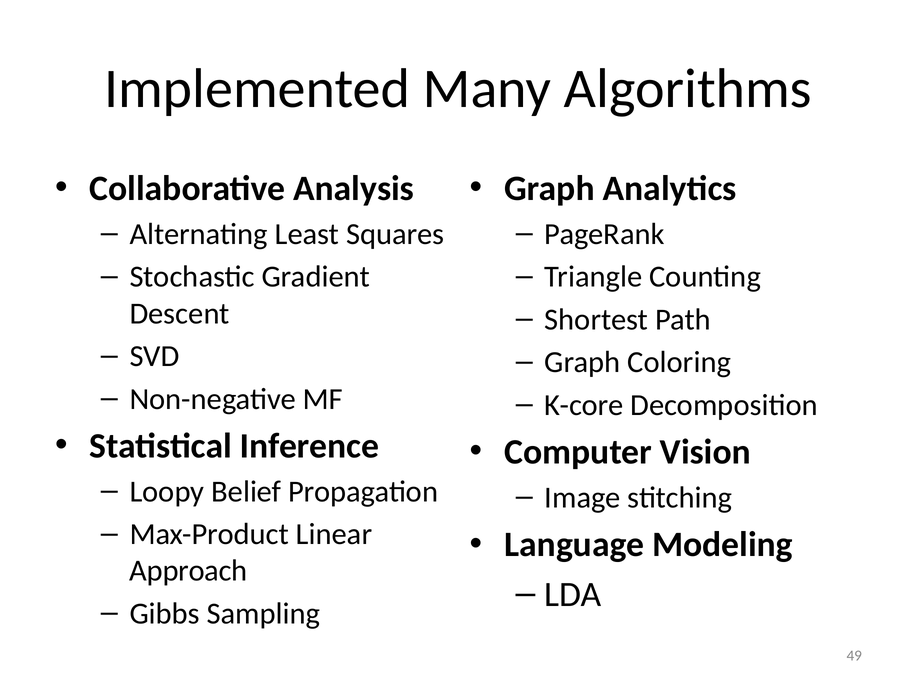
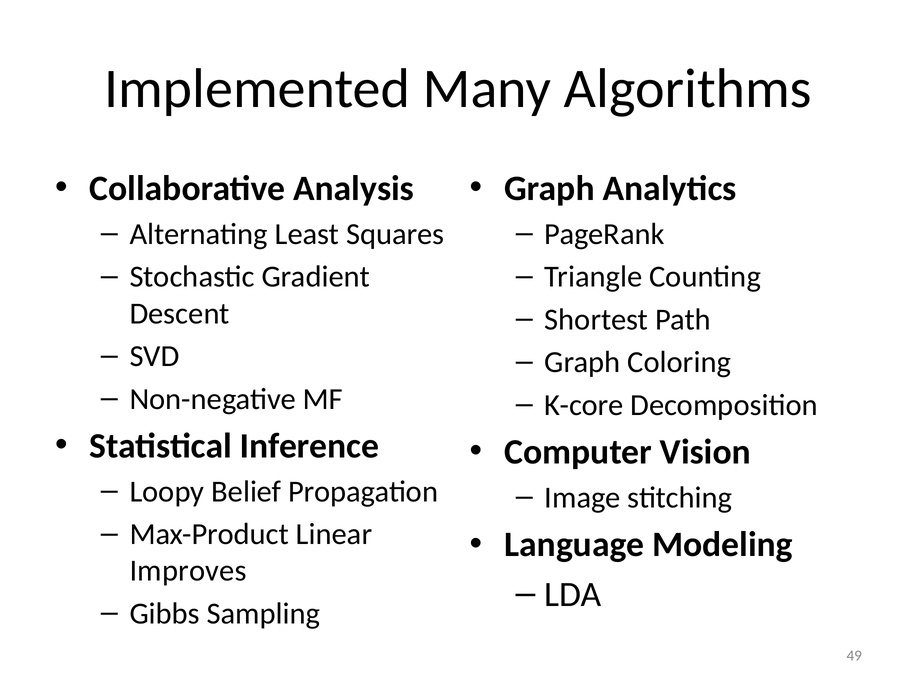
Approach: Approach -> Improves (188, 571)
